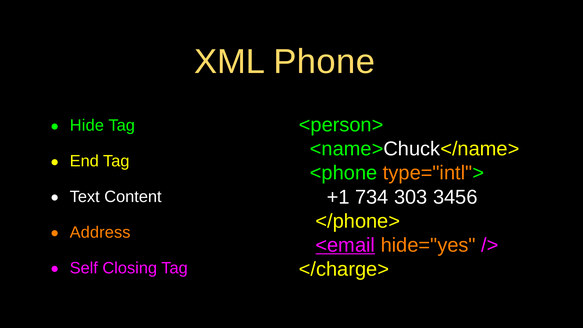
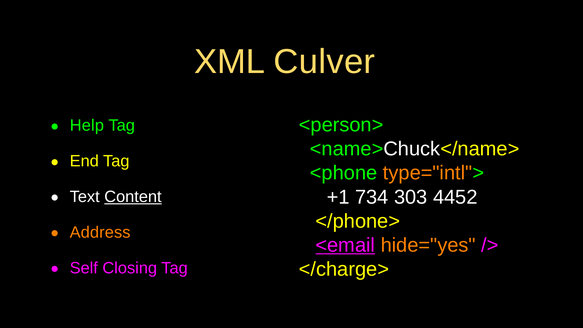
Phone: Phone -> Culver (324, 62)
Hide: Hide -> Help (87, 126)
Content underline: none -> present (133, 197)
3456: 3456 -> 4452 (455, 197)
